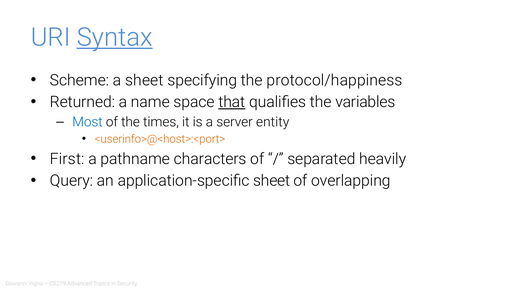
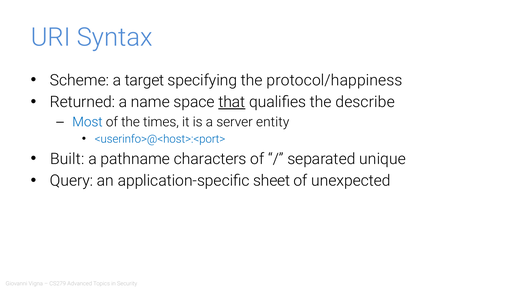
Syntax underline: present -> none (115, 37)
a sheet: sheet -> target (145, 80)
variables: variables -> describe (365, 102)
<userinfo>@<host>:<port> colour: orange -> blue (160, 139)
First: First -> Built (67, 159)
heavily: heavily -> unique (383, 159)
overlapping: overlapping -> unexpected (351, 181)
